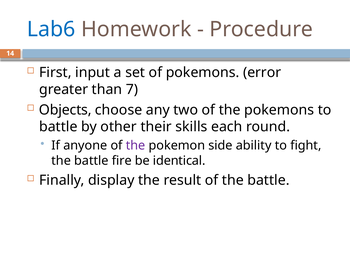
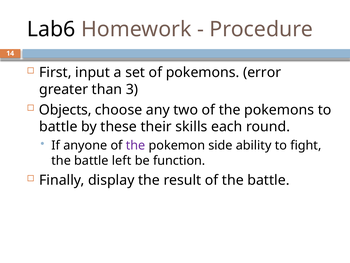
Lab6 colour: blue -> black (51, 29)
7: 7 -> 3 (132, 89)
other: other -> these (119, 127)
fire: fire -> left (122, 160)
identical: identical -> function (179, 160)
